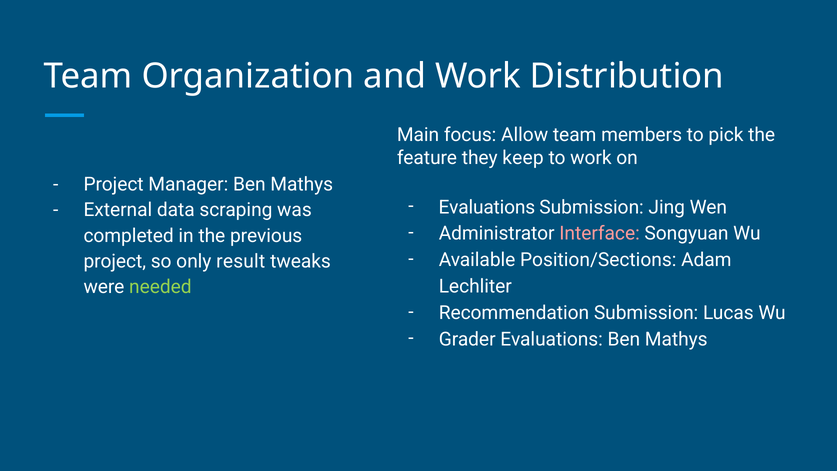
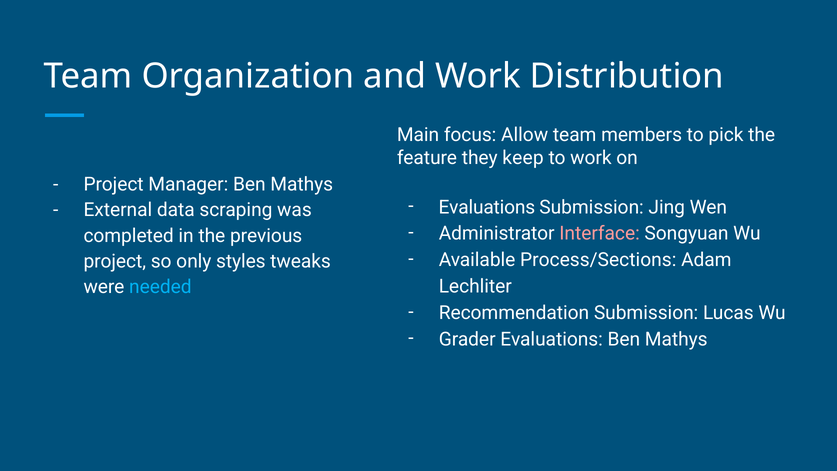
Position/Sections: Position/Sections -> Process/Sections (598, 260)
result: result -> styles (241, 261)
needed colour: light green -> light blue (160, 287)
